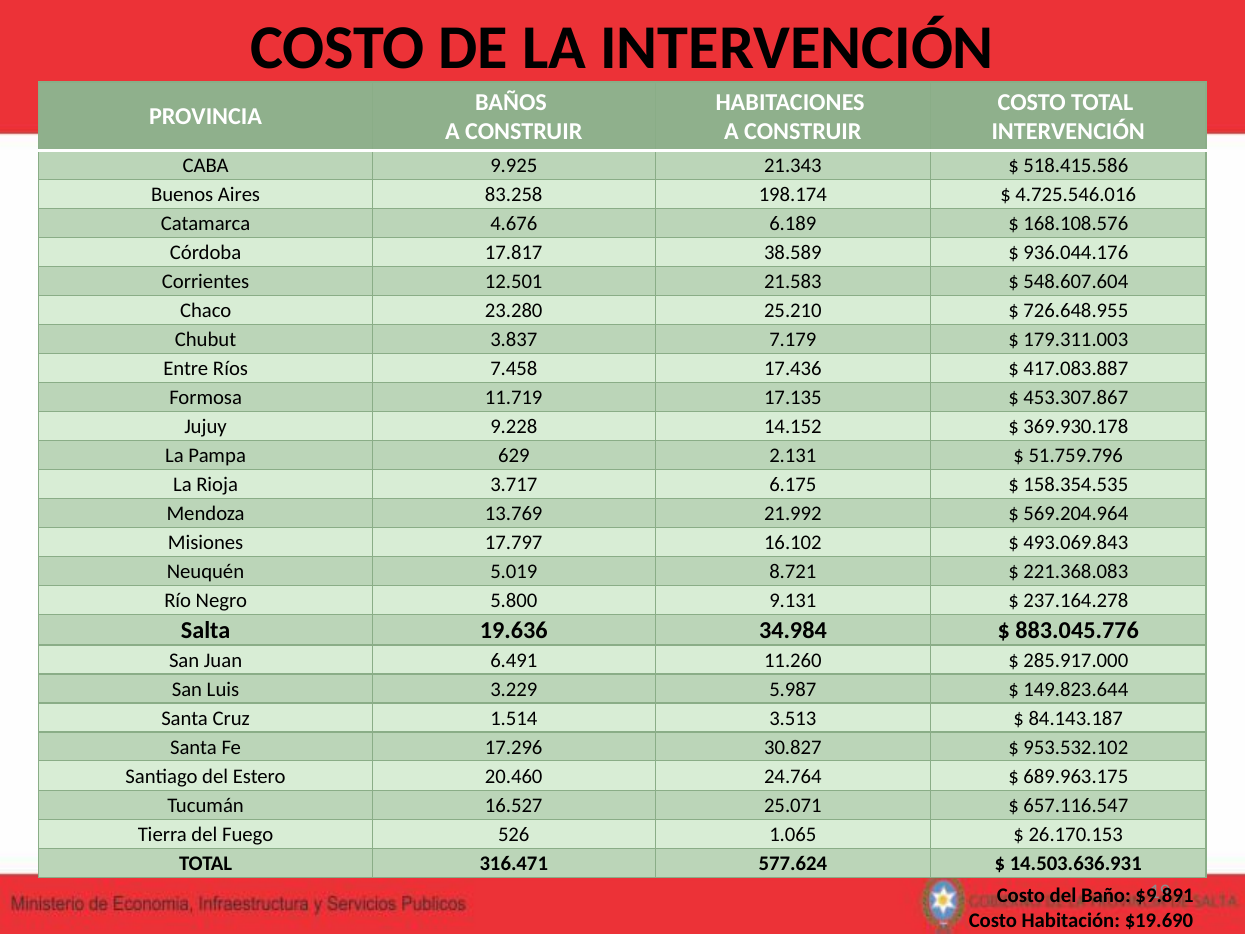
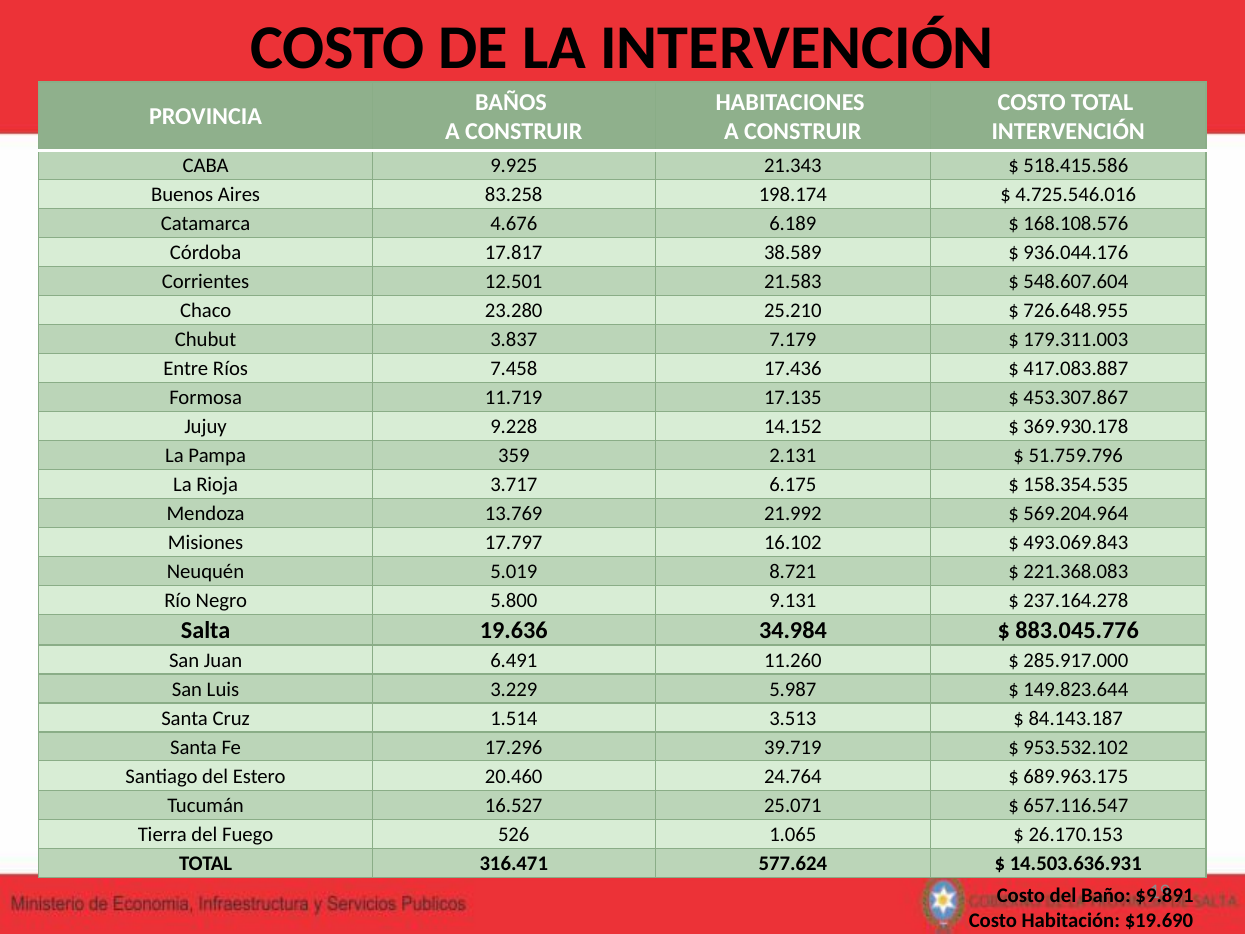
629: 629 -> 359 (514, 456)
30.827: 30.827 -> 39.719 (793, 747)
